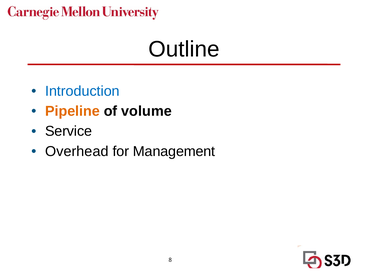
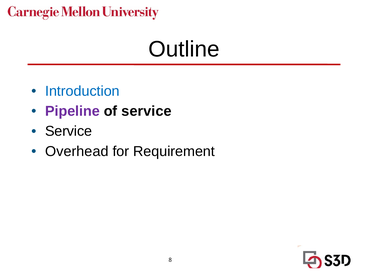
Pipeline colour: orange -> purple (72, 111)
of volume: volume -> service (147, 111)
Management: Management -> Requirement (174, 151)
